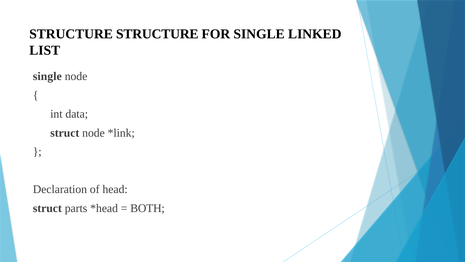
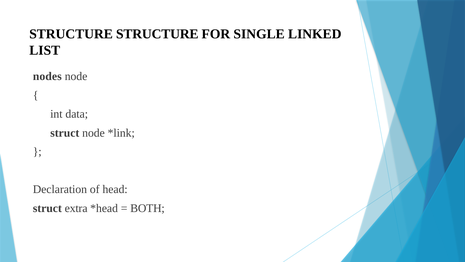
single: single -> nodes (47, 76)
parts: parts -> extra (76, 208)
